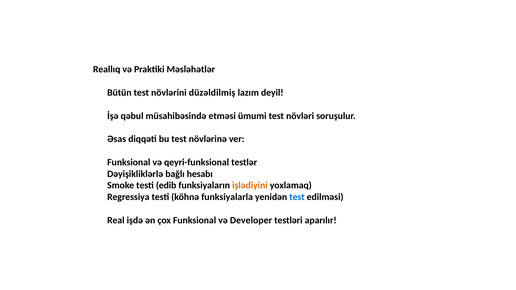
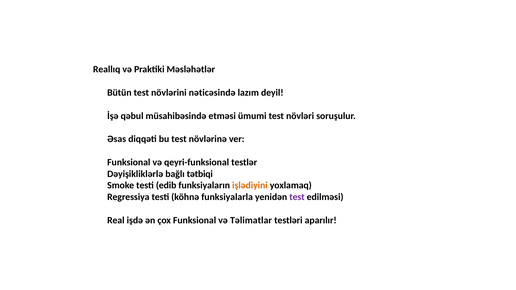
düzəldilmiş: düzəldilmiş -> nəticəsində (212, 93)
hesabı: hesabı -> tətbiqi (200, 174)
test colour: blue -> purple (297, 197)
Developer: Developer -> Təlimatlar (251, 220)
